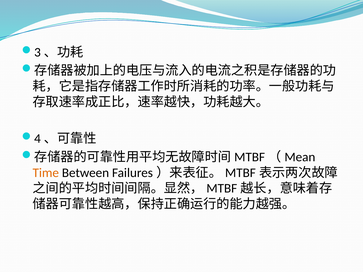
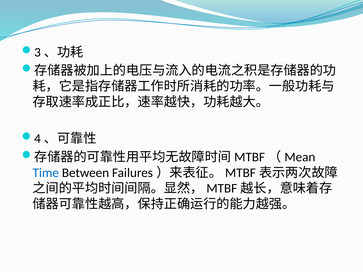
Time colour: orange -> blue (46, 173)
